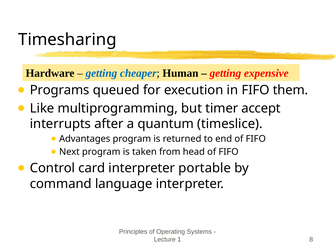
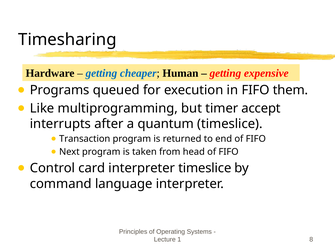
Advantages: Advantages -> Transaction (85, 139)
interpreter portable: portable -> timeslice (205, 168)
